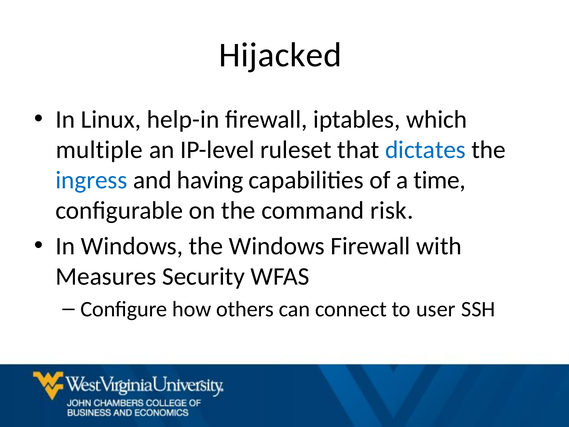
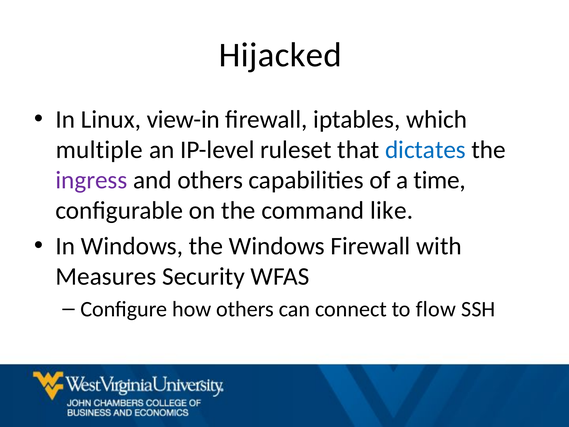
help-in: help-in -> view-in (183, 119)
ingress colour: blue -> purple (91, 180)
and having: having -> others (210, 180)
risk: risk -> like (392, 210)
user: user -> flow (436, 309)
